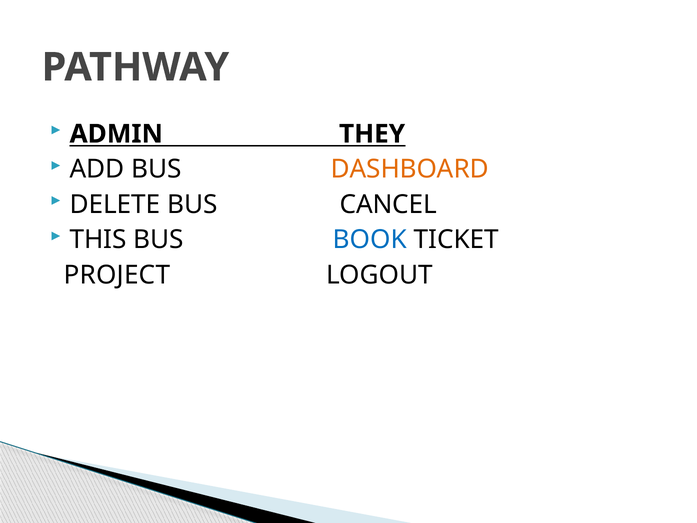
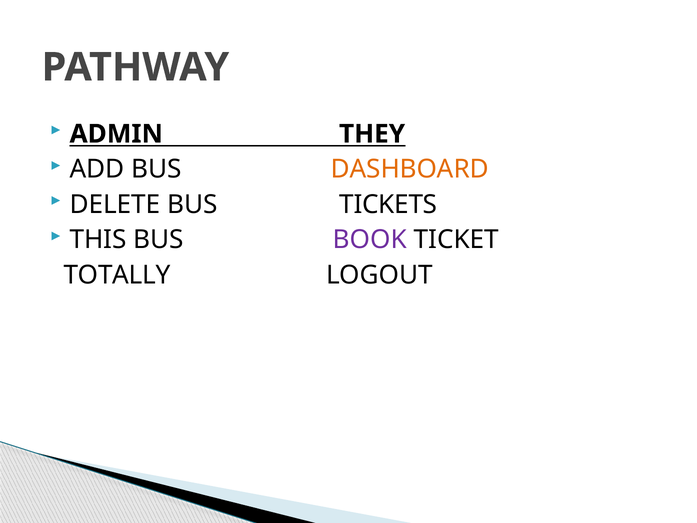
CANCEL: CANCEL -> TICKETS (388, 204)
BOOK colour: blue -> purple (370, 240)
PROJECT: PROJECT -> TOTALLY (117, 275)
